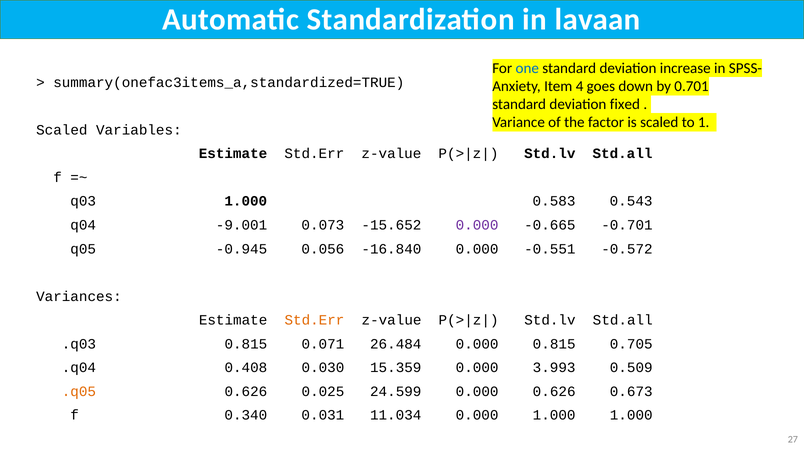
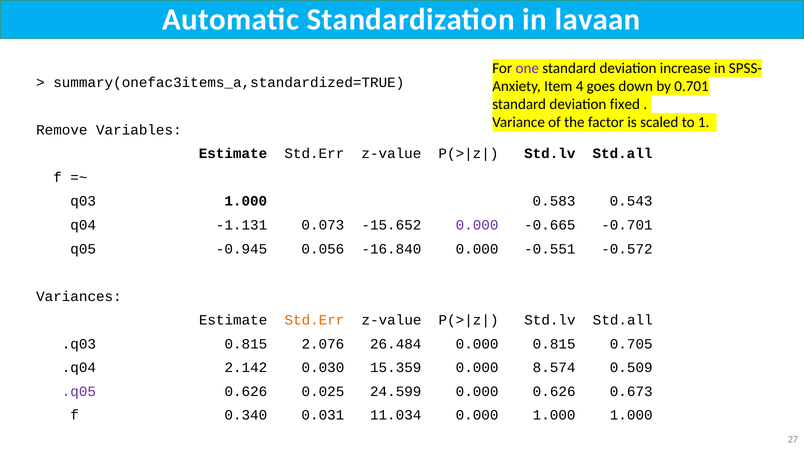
one colour: blue -> purple (527, 68)
Scaled: Scaled -> Remove (62, 130)
-9.001: -9.001 -> -1.131 (242, 225)
0.071: 0.071 -> 2.076 (323, 344)
0.408: 0.408 -> 2.142 (246, 368)
3.993: 3.993 -> 8.574 (554, 368)
.q05 colour: orange -> purple (79, 392)
